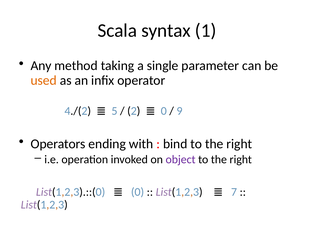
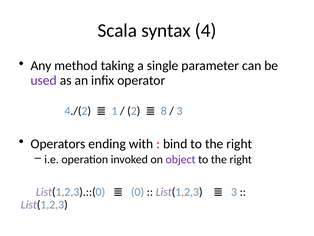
1: 1 -> 4 (206, 30)
used colour: orange -> purple (44, 80)
5: 5 -> 1 (114, 111)
0: 0 -> 8 (164, 111)
9: 9 -> 3 (180, 111)
7: 7 -> 3 (234, 191)
